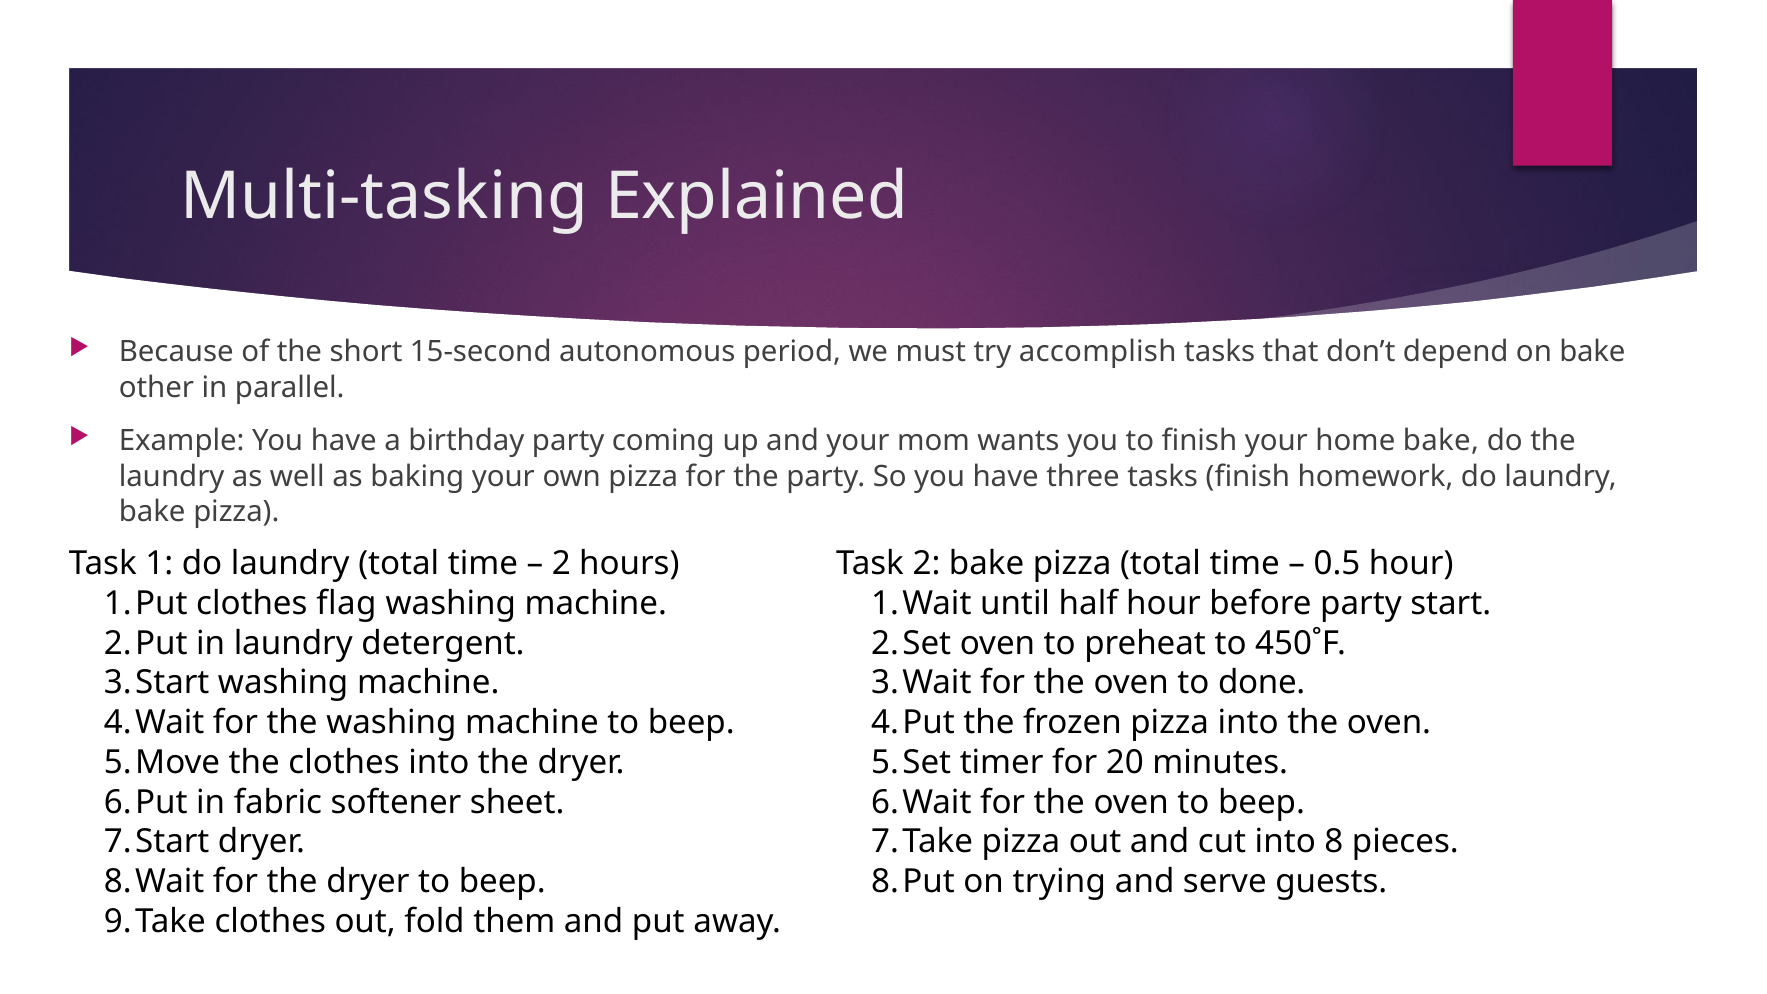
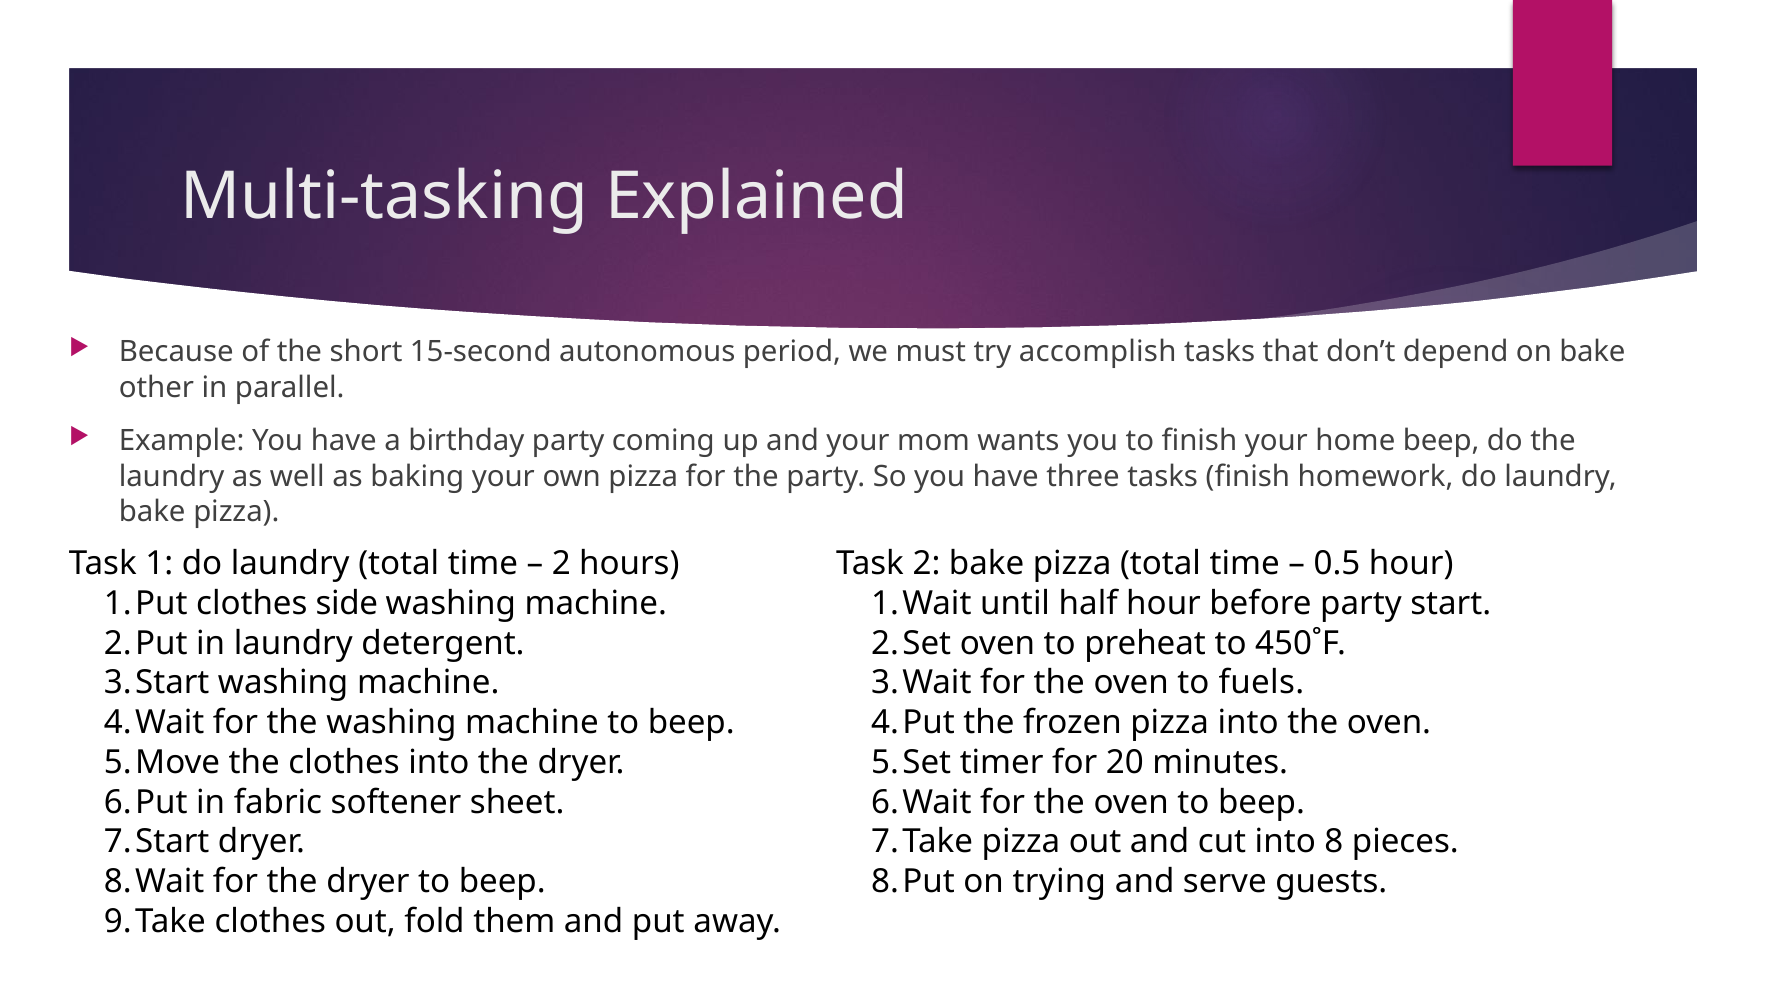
home bake: bake -> beep (1441, 441)
flag: flag -> side (347, 603)
done: done -> fuels (1261, 683)
